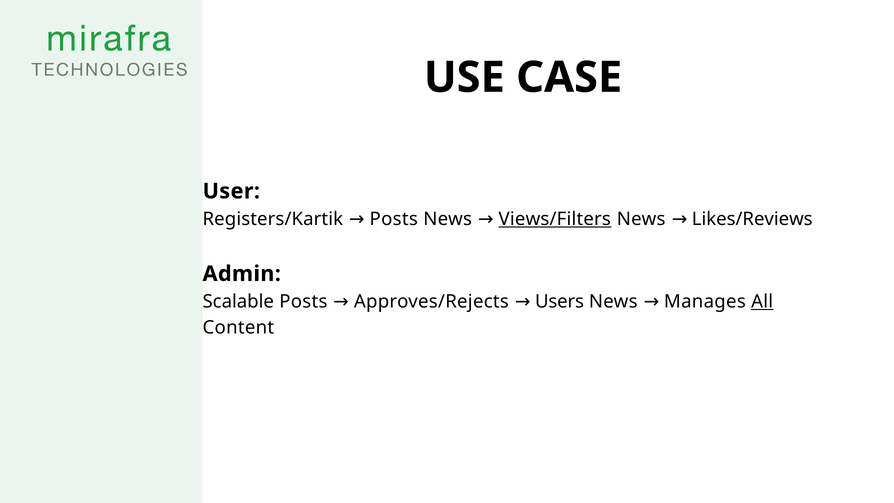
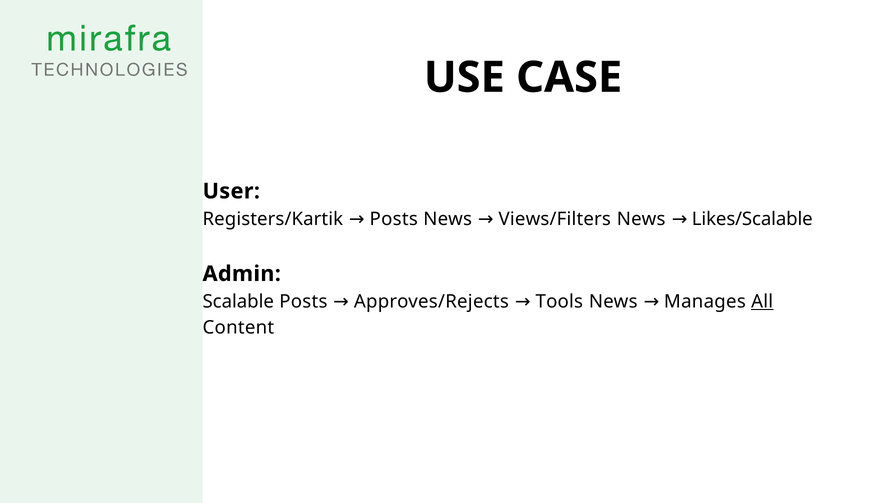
Views/Filters underline: present -> none (555, 219)
Likes/Reviews: Likes/Reviews -> Likes/Scalable (752, 219)
Users: Users -> Tools (559, 301)
